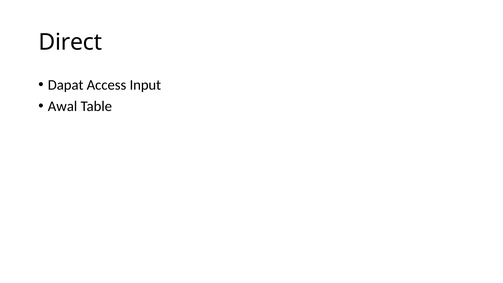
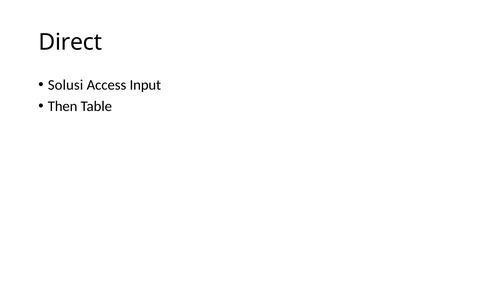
Dapat: Dapat -> Solusi (66, 85)
Awal: Awal -> Then (63, 106)
